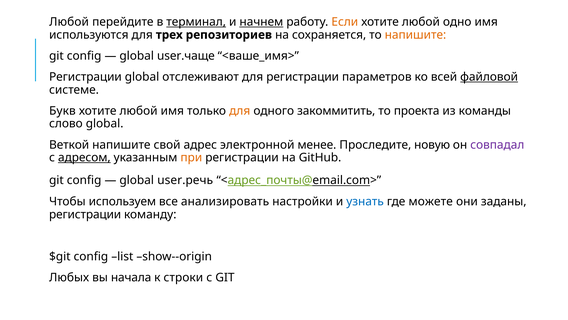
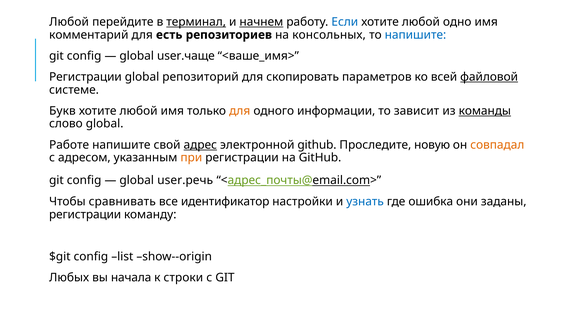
Если colour: orange -> blue (345, 22)
используются: используются -> комментарий (89, 35)
трех: трех -> есть (169, 35)
сохраняется: сохраняется -> консольных (329, 35)
напишите colour: orange -> blue (415, 35)
отслеживают: отслеживают -> репозиторий (201, 77)
для регистрации: регистрации -> скопировать (303, 77)
закоммитить: закоммитить -> информации (336, 111)
проекта: проекта -> зависит (417, 111)
команды underline: none -> present (485, 111)
Веткой: Веткой -> Работе (69, 145)
адрес underline: none -> present (200, 145)
электронной менее: менее -> github (317, 145)
совпадал colour: purple -> orange (497, 145)
адресом underline: present -> none (84, 157)
используем: используем -> сравнивать (122, 201)
анализировать: анализировать -> идентификатор (225, 201)
можете: можете -> ошибка (431, 201)
